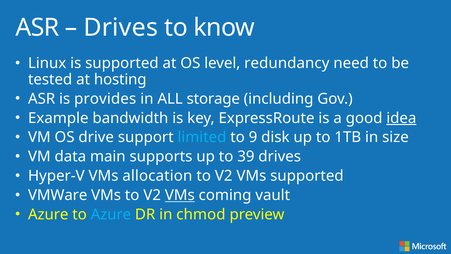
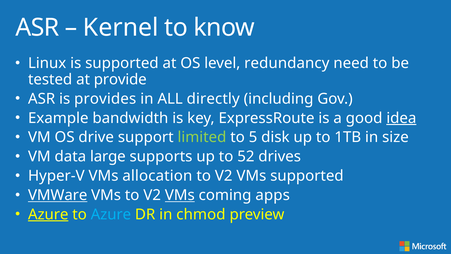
Drives: Drives -> Kernel (121, 27)
hosting: hosting -> provide (120, 79)
storage: storage -> directly (213, 99)
limited colour: light blue -> light green (202, 137)
9: 9 -> 5 (253, 137)
main: main -> large (108, 156)
39: 39 -> 52 (246, 156)
VMWare underline: none -> present (58, 195)
vault: vault -> apps (273, 195)
Azure underline: none -> present (48, 214)
